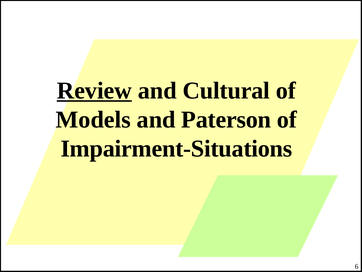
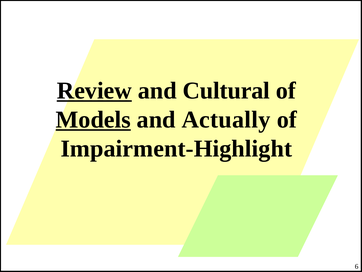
Models underline: none -> present (93, 119)
Paterson: Paterson -> Actually (226, 119)
Impairment-Situations: Impairment-Situations -> Impairment-Highlight (176, 148)
